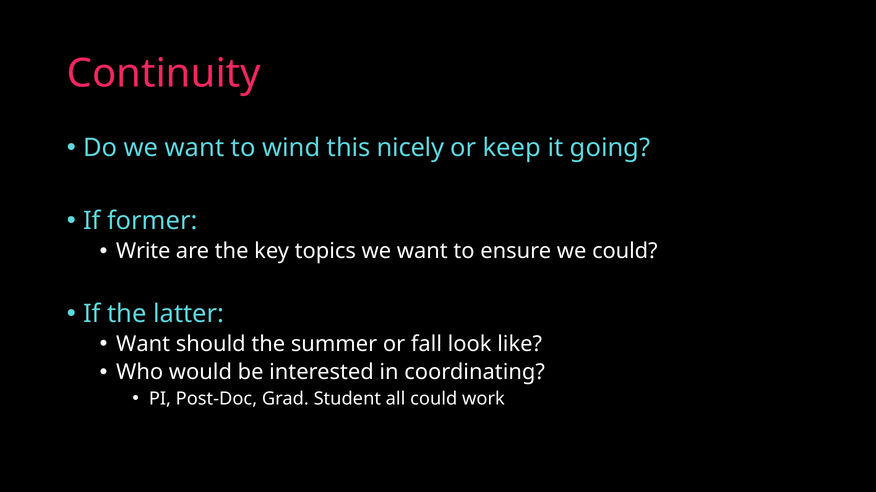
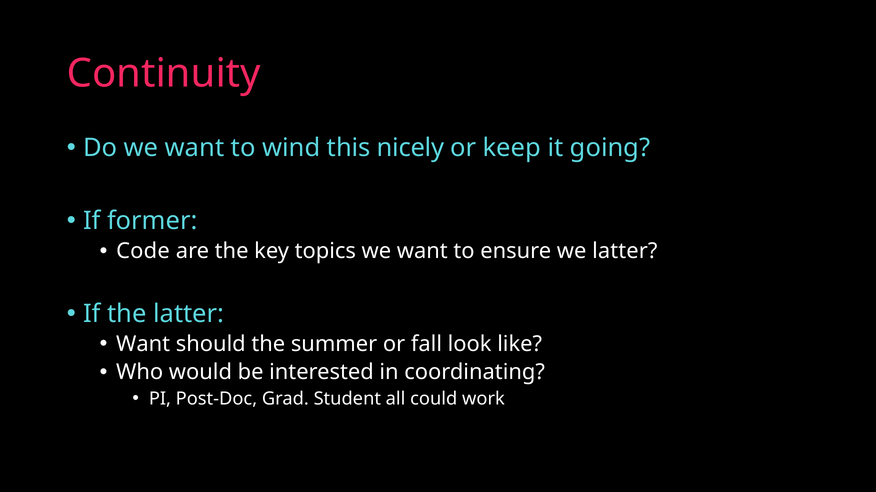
Write: Write -> Code (143, 252)
we could: could -> latter (625, 252)
